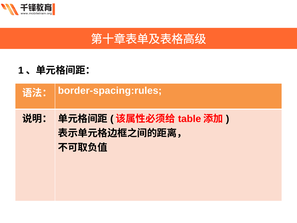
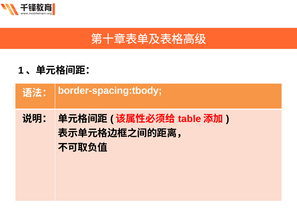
border-spacing:rules: border-spacing:rules -> border-spacing:tbody (110, 90)
